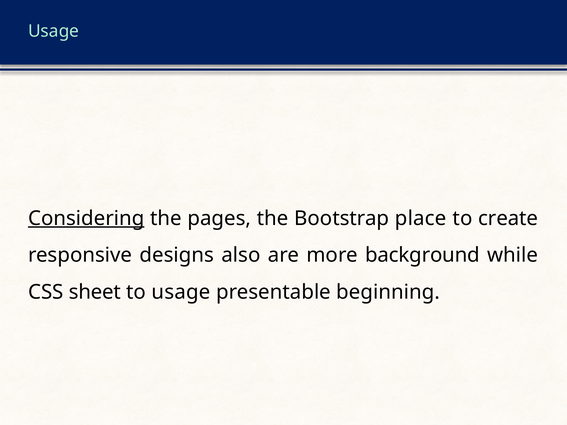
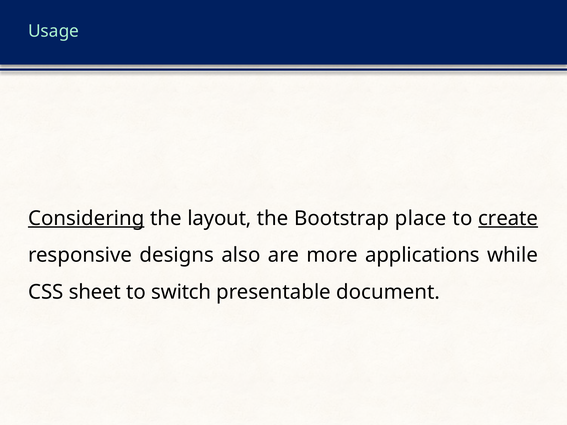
pages: pages -> layout (219, 218)
create underline: none -> present (508, 218)
background: background -> applications (422, 255)
to usage: usage -> switch (181, 292)
beginning: beginning -> document (388, 292)
